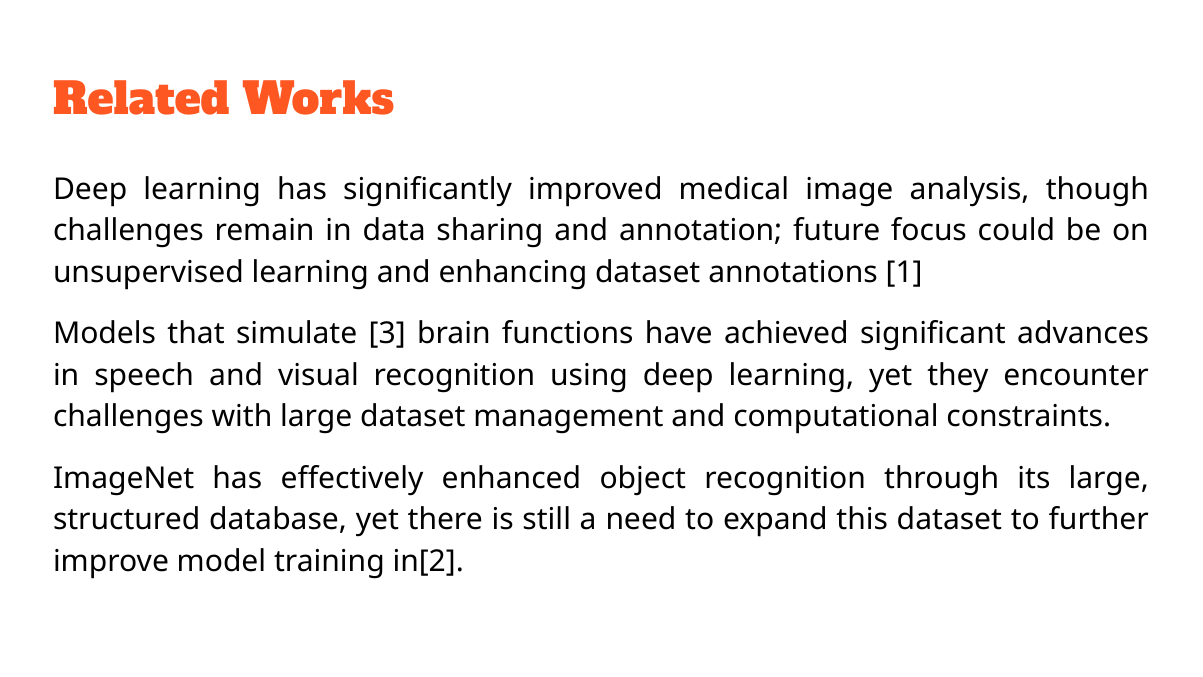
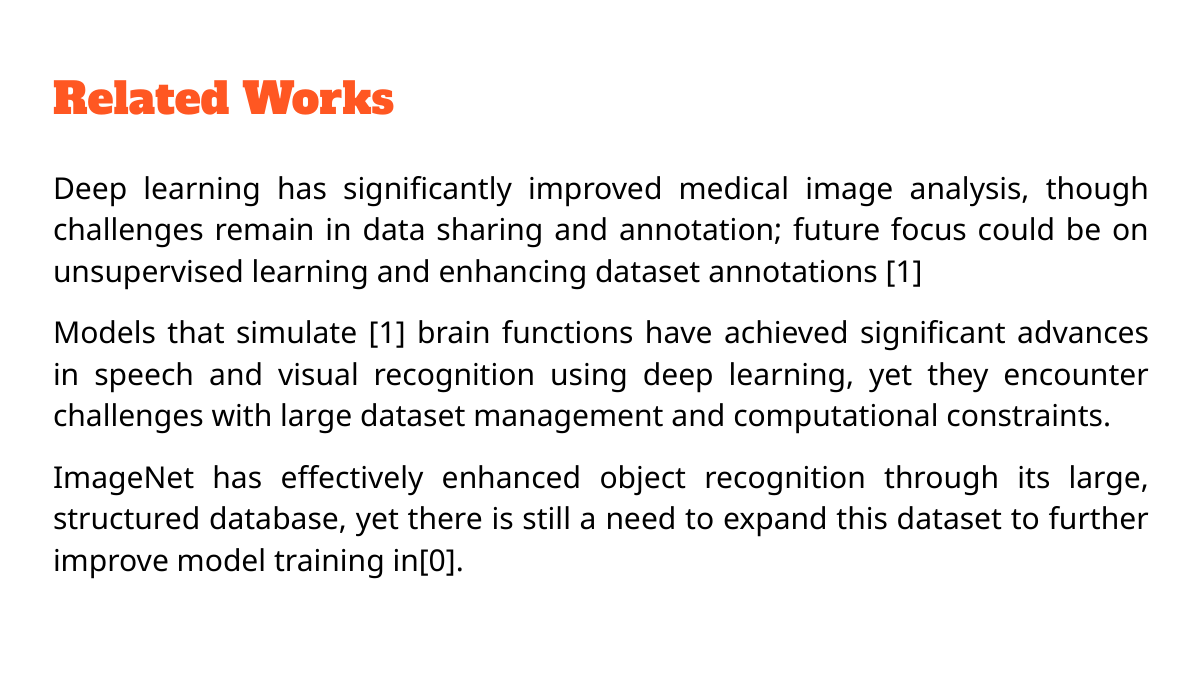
simulate 3: 3 -> 1 (387, 334)
in[2: in[2 -> in[0 (428, 561)
